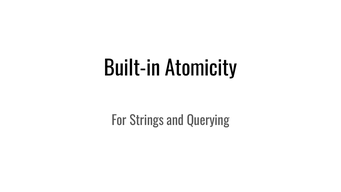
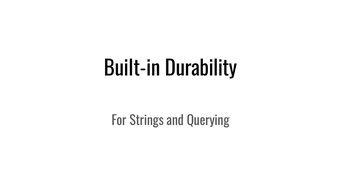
Atomicity: Atomicity -> Durability (201, 69)
